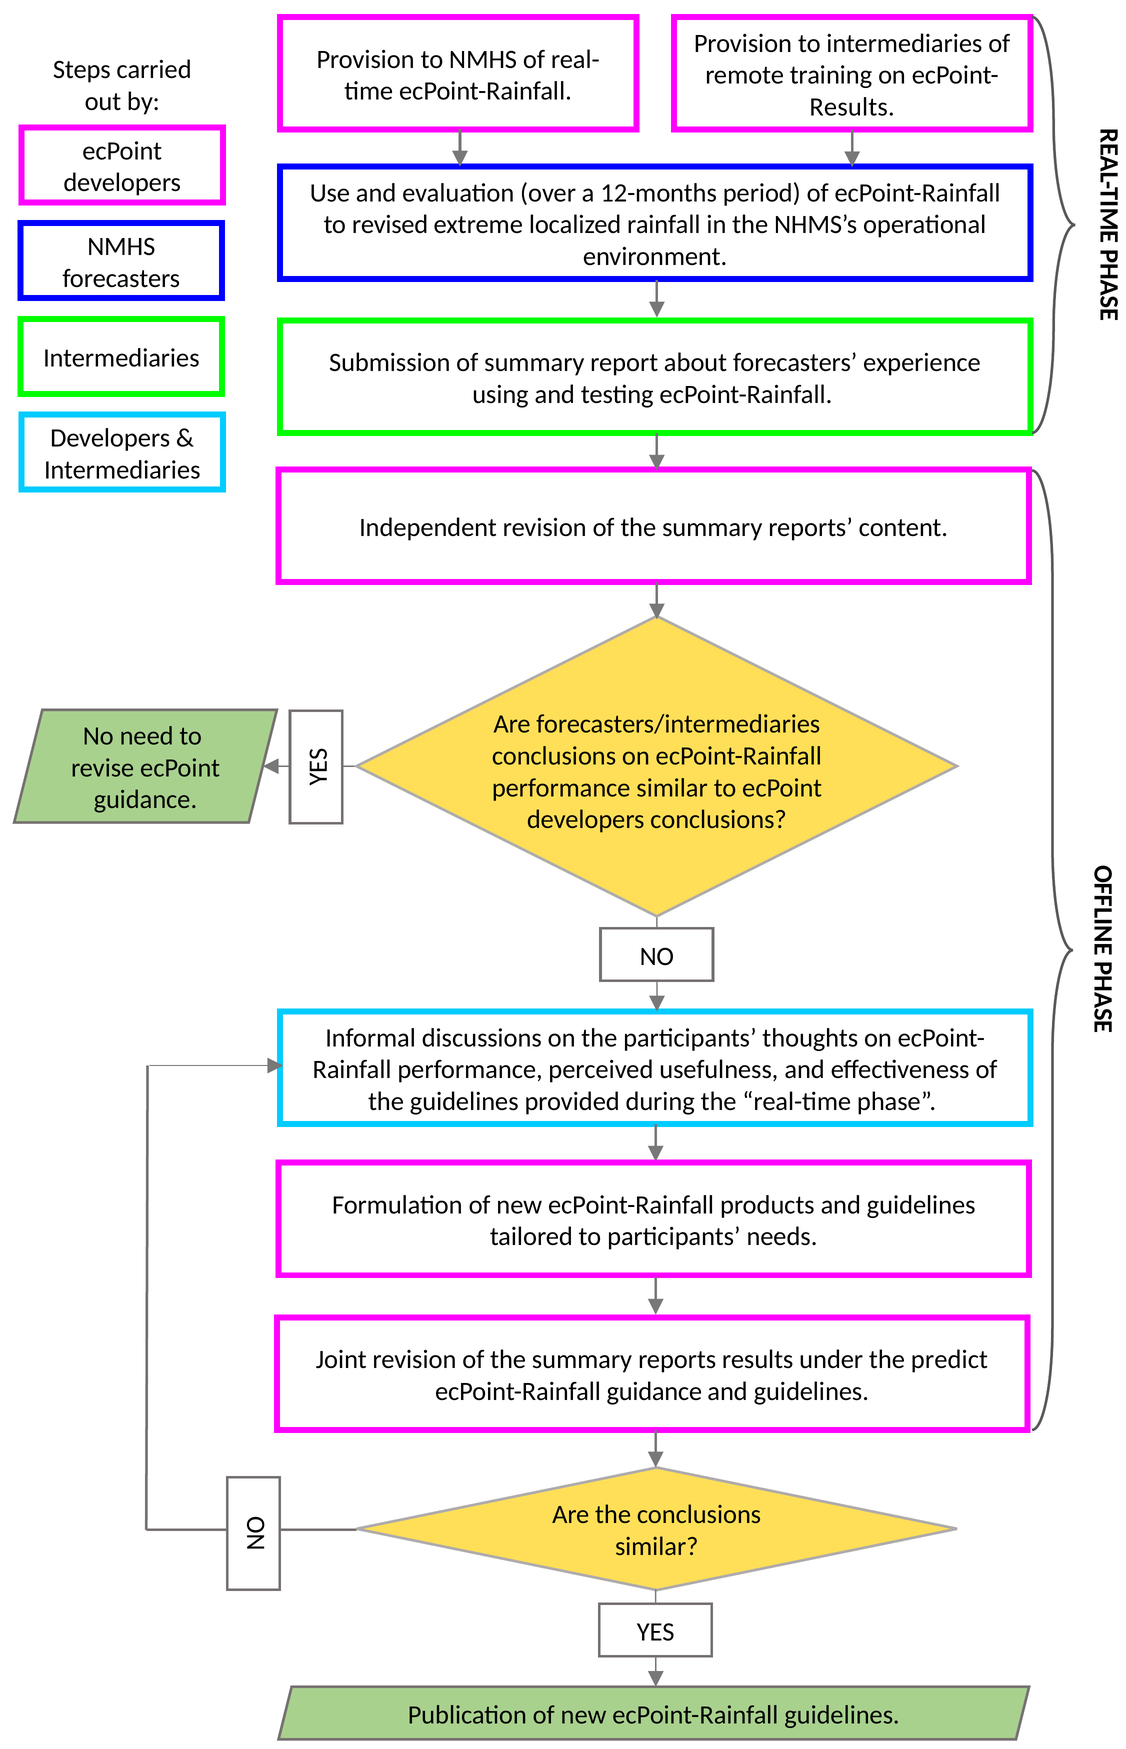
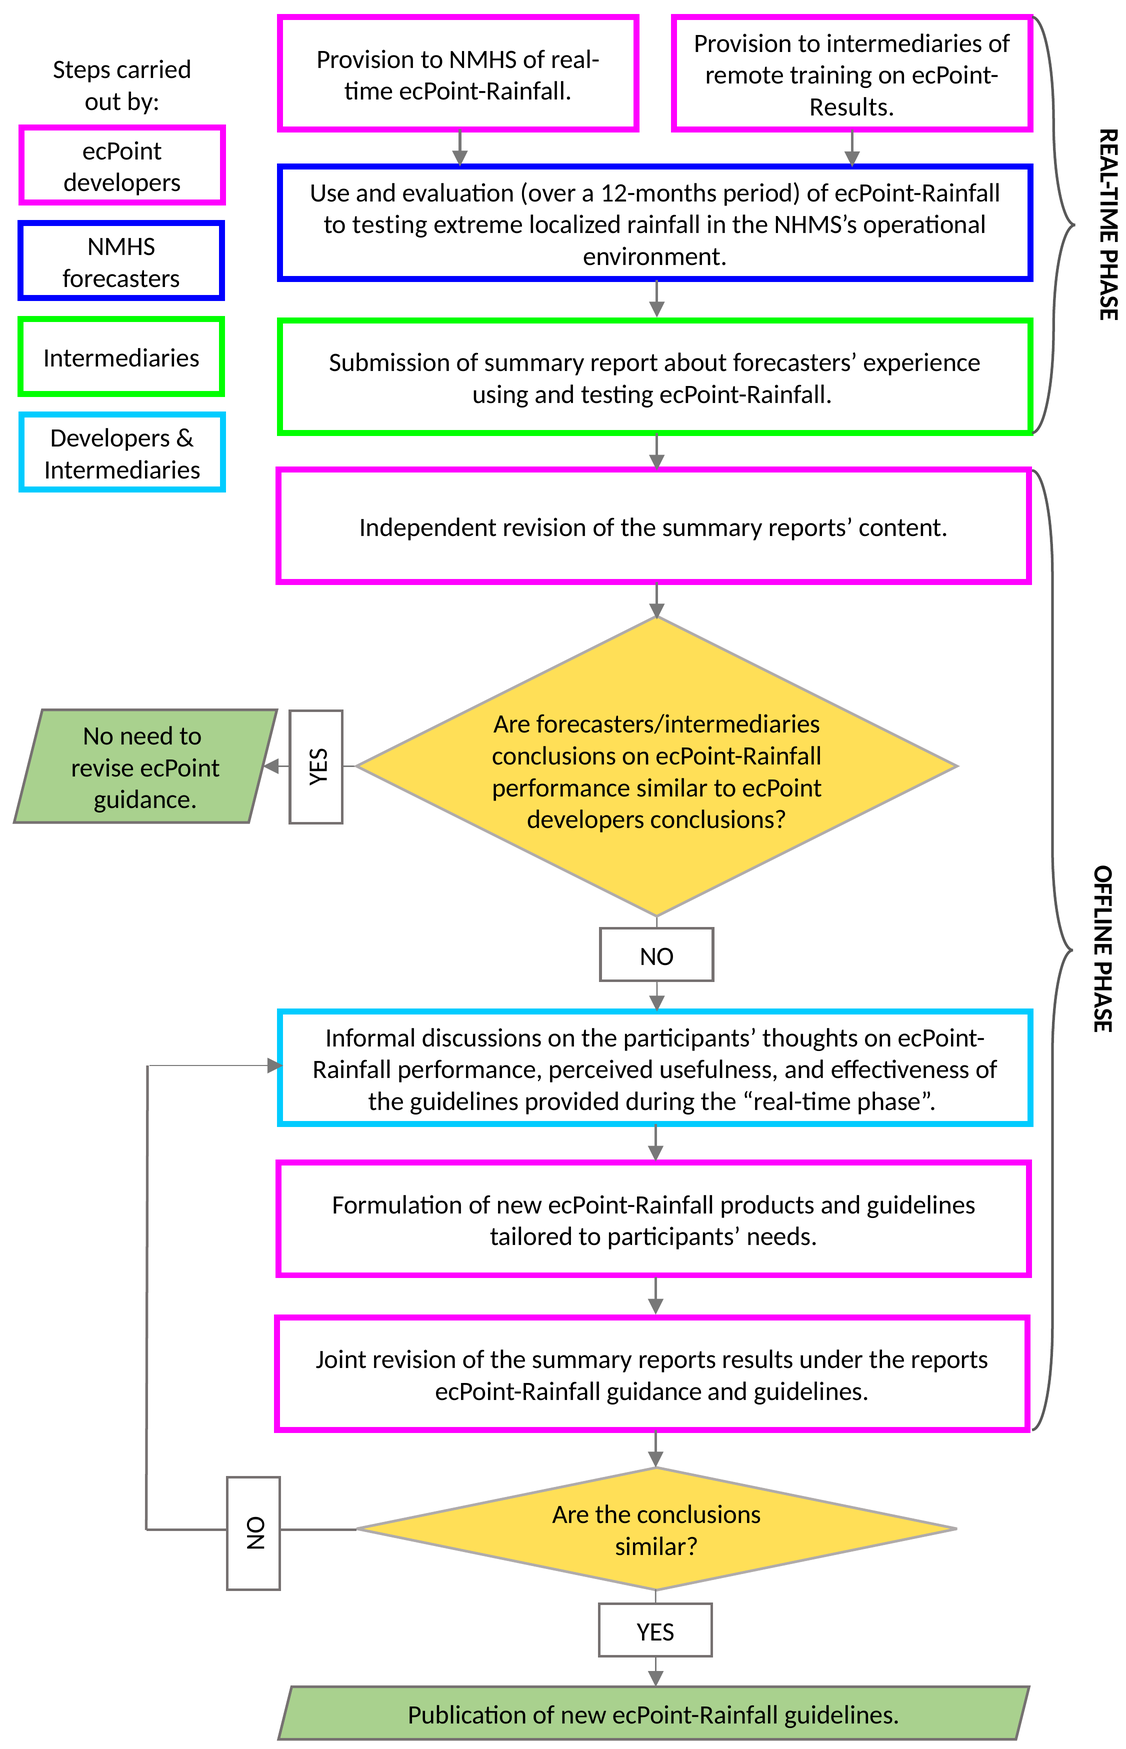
to revised: revised -> testing (390, 225)
the predict: predict -> reports (950, 1360)
